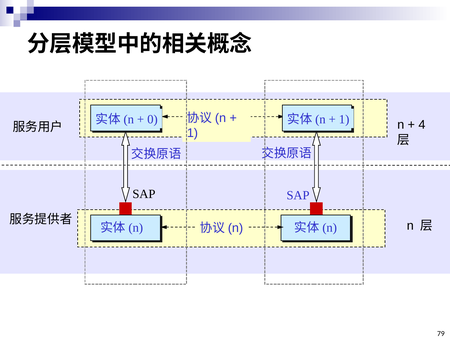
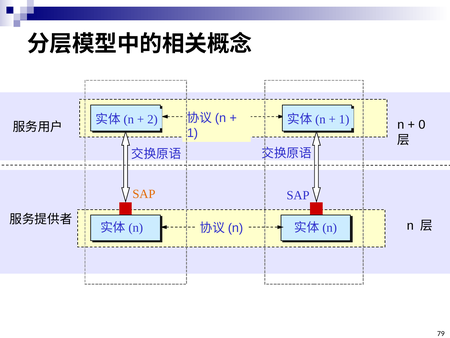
0: 0 -> 2 (152, 119)
4: 4 -> 0 (422, 125)
SAP colour: black -> orange (144, 194)
